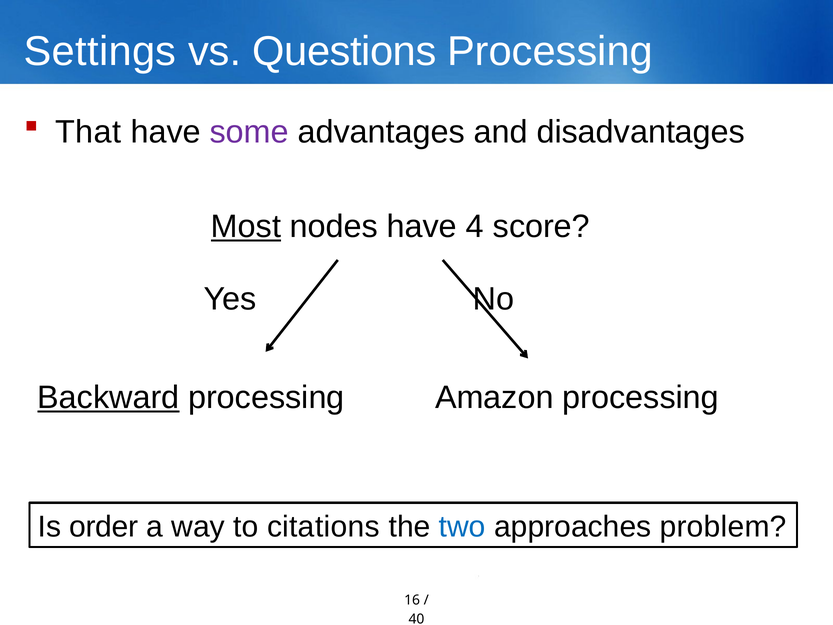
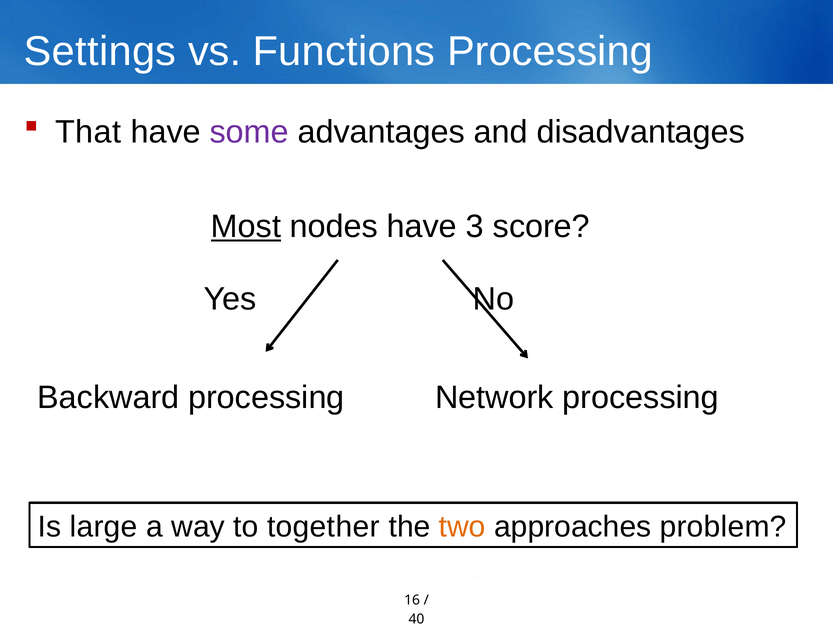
Questions: Questions -> Functions (344, 52)
4: 4 -> 3 (475, 227)
Backward underline: present -> none (108, 397)
Amazon: Amazon -> Network (494, 397)
order: order -> large (104, 527)
citations: citations -> together (323, 527)
two colour: blue -> orange (462, 527)
